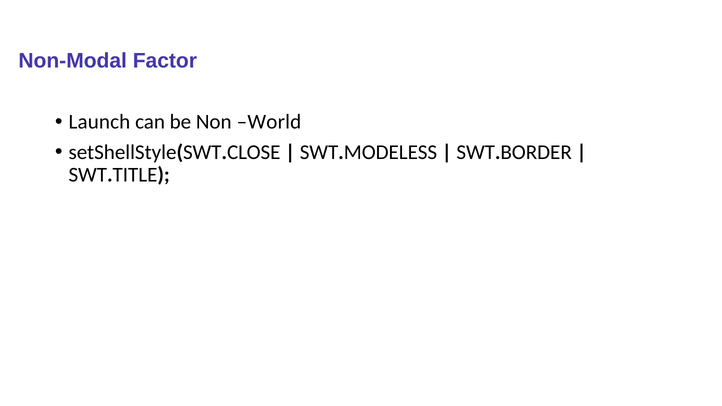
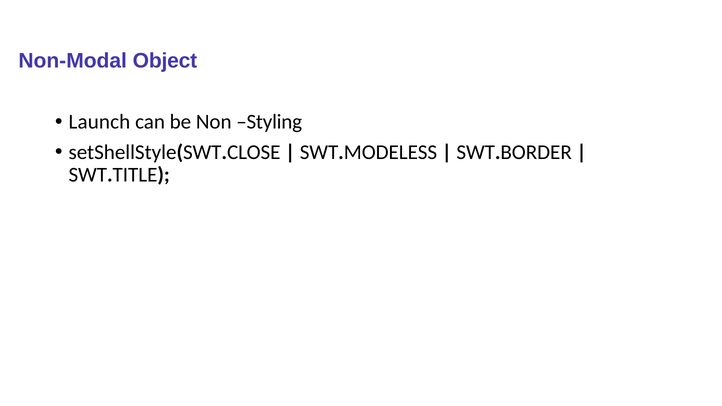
Factor: Factor -> Object (165, 61)
World: World -> Styling (269, 122)
